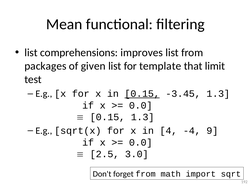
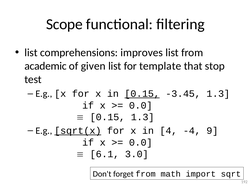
Mean: Mean -> Scope (64, 24)
packages: packages -> academic (46, 66)
limit: limit -> stop (215, 66)
sqrt(x underline: none -> present (78, 131)
2.5: 2.5 -> 6.1 (105, 154)
